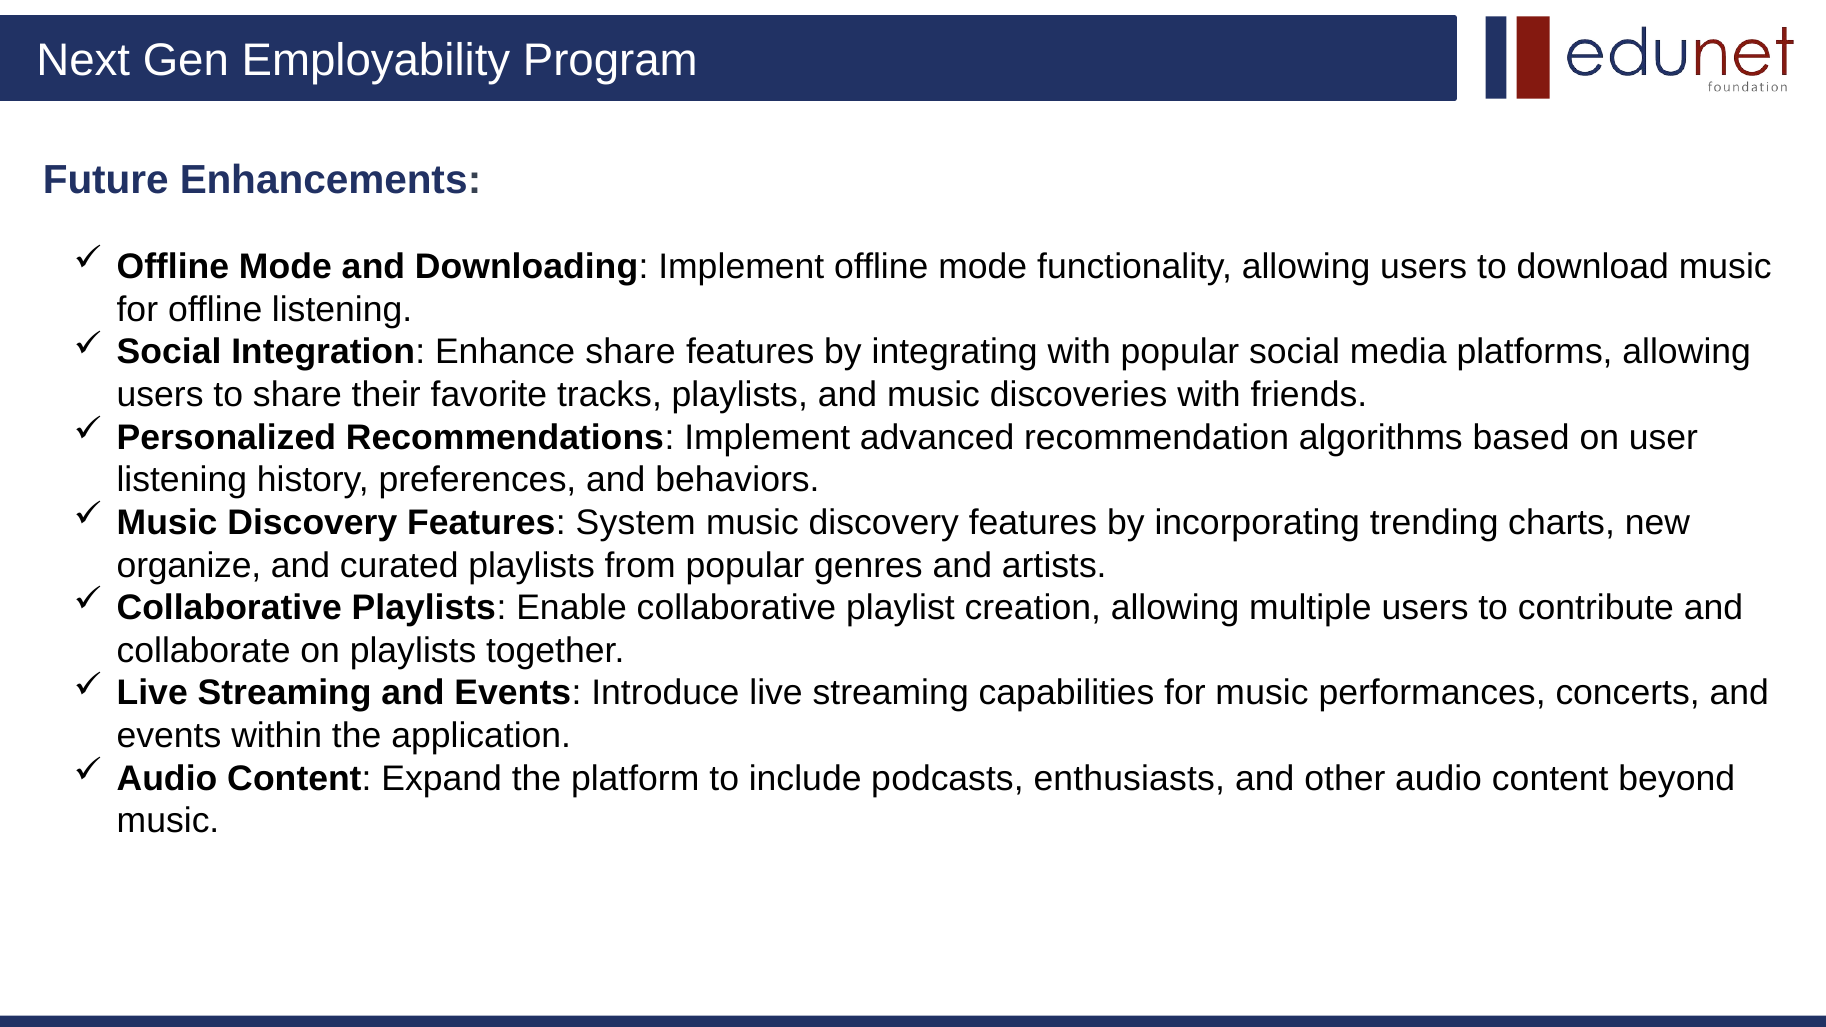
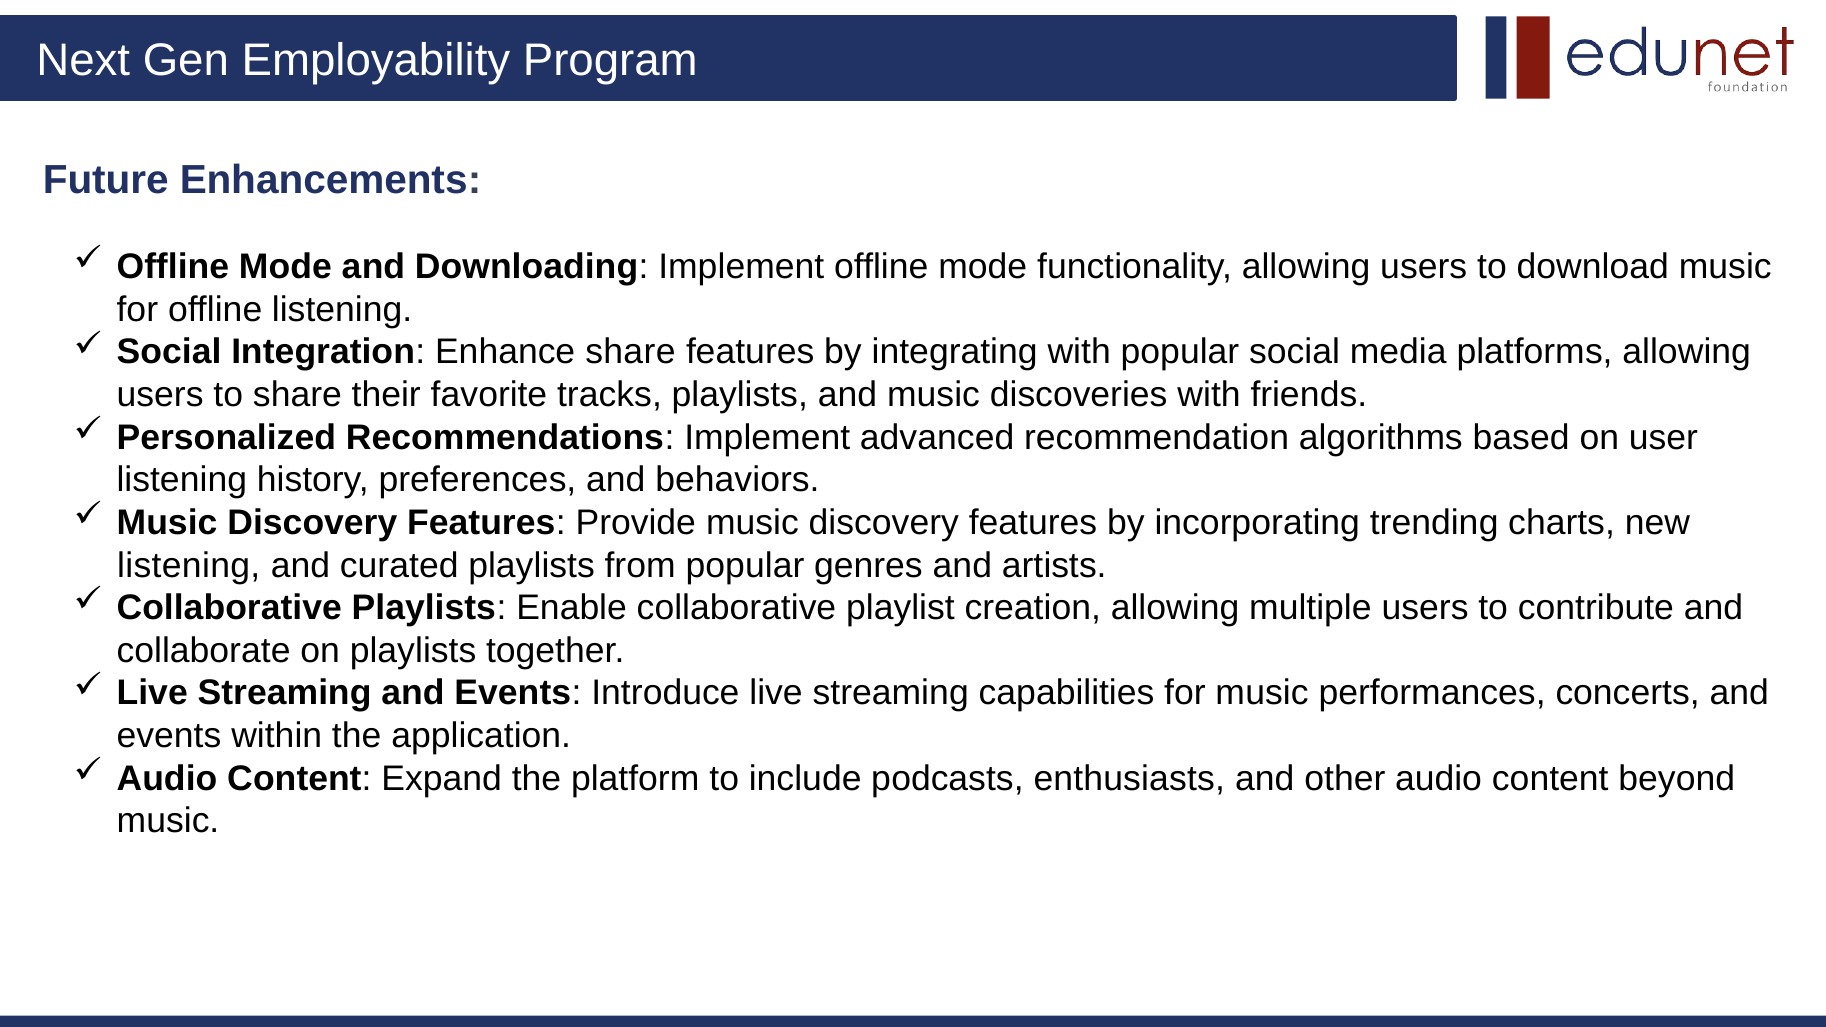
System: System -> Provide (636, 523)
organize: organize -> listening (189, 565)
